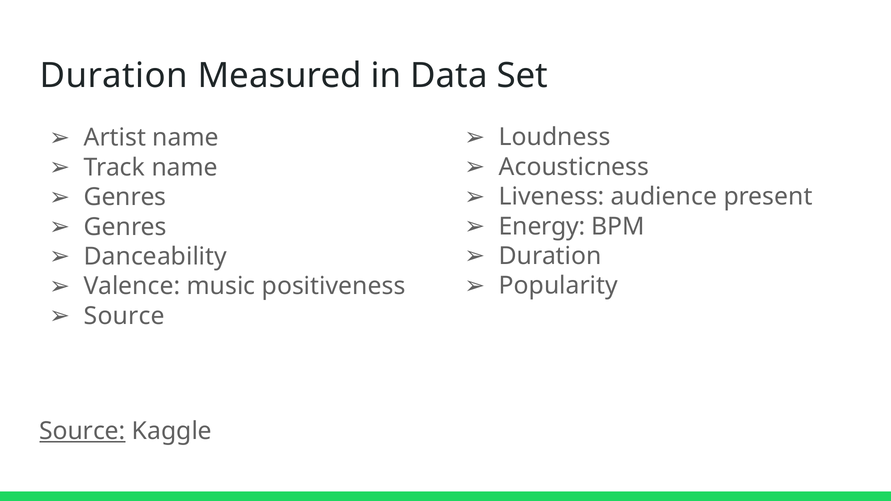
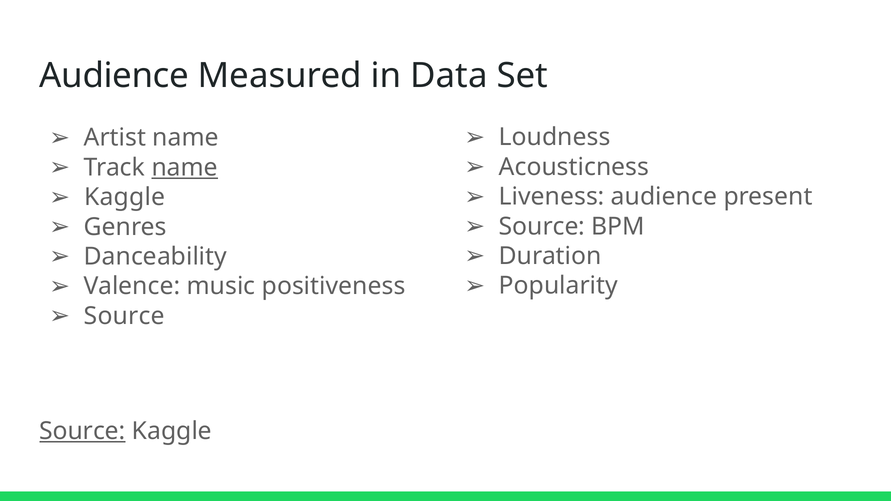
Duration: Duration -> Audience (114, 76)
name underline: none -> present (185, 168)
Genres: Genres -> Kaggle (125, 197)
Energy: Energy -> Source (542, 226)
